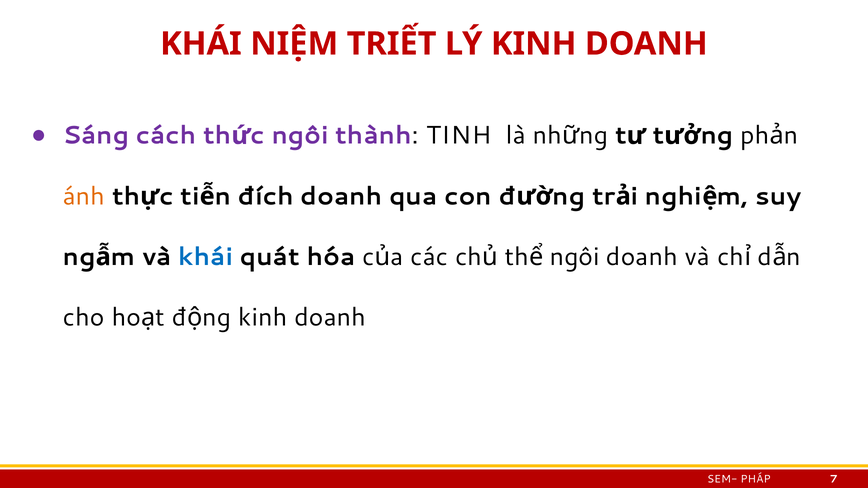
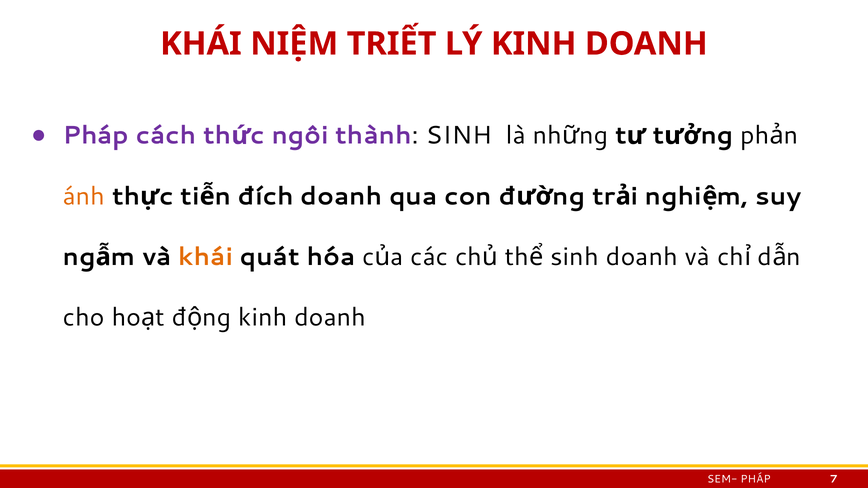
Sáng: Sáng -> Pháp (96, 136)
TINH: TINH -> SINH (459, 136)
khái colour: blue -> orange (206, 257)
ngôi: ngôi -> sinh (574, 257)
